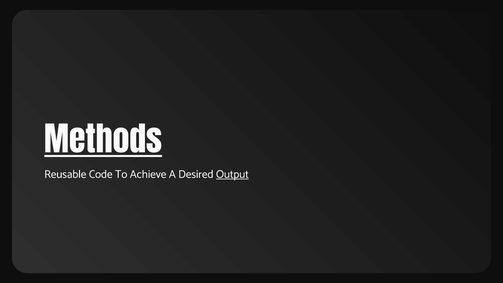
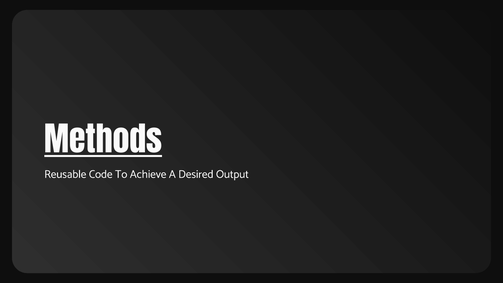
Output underline: present -> none (232, 174)
